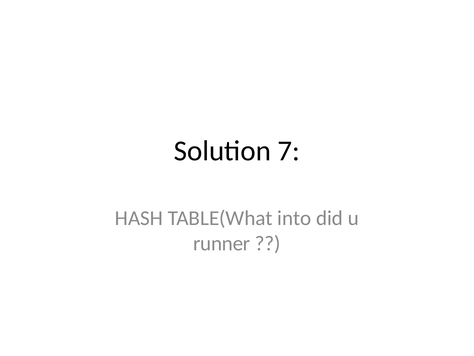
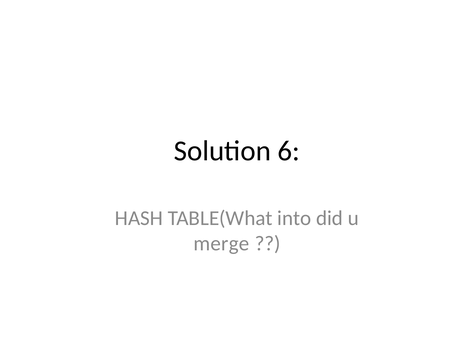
7: 7 -> 6 (289, 151)
runner: runner -> merge (221, 243)
